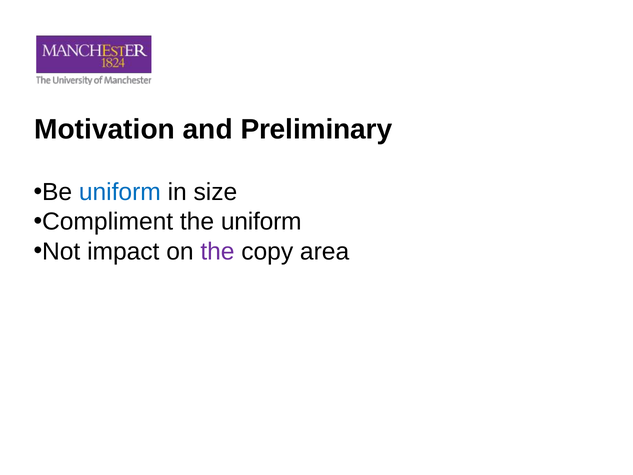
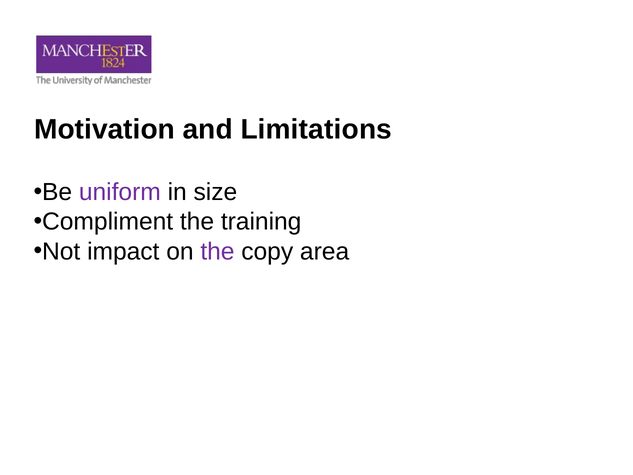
Preliminary: Preliminary -> Limitations (316, 129)
uniform colour: blue -> purple (120, 192)
the uniform: uniform -> training (261, 222)
